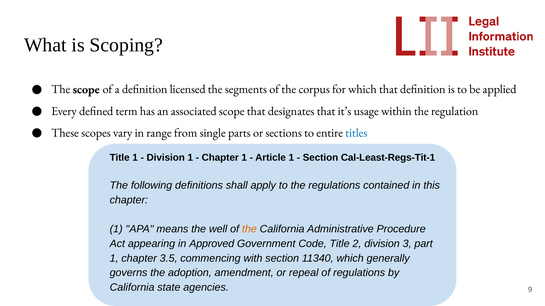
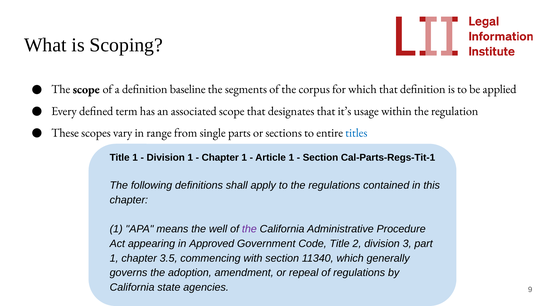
licensed: licensed -> baseline (188, 89)
Cal-Least-Regs-Tit-1: Cal-Least-Regs-Tit-1 -> Cal-Parts-Regs-Tit-1 (388, 158)
the colour: orange -> purple (249, 229)
